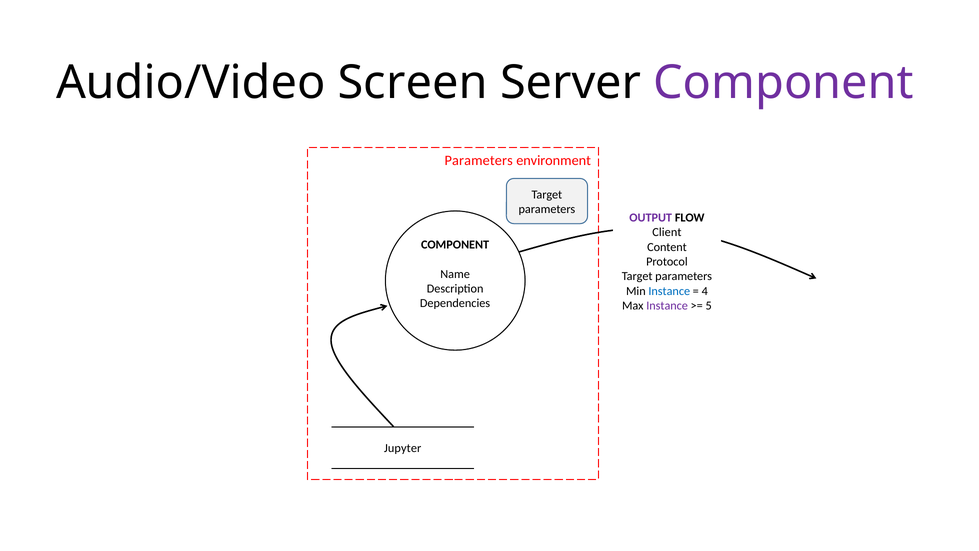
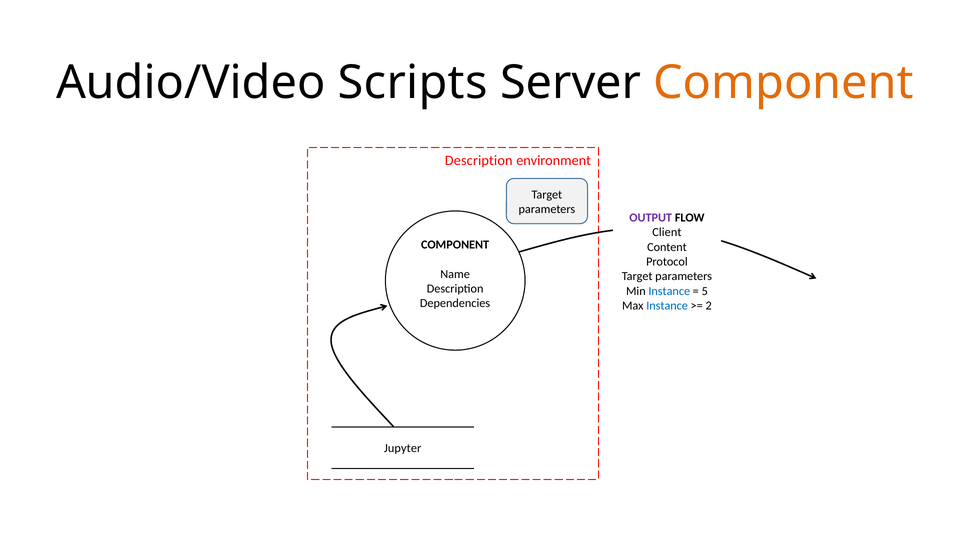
Screen: Screen -> Scripts (413, 83)
Component colour: purple -> orange (784, 83)
Parameters: Parameters -> Description (479, 161)
4: 4 -> 5 (705, 291)
Instance colour: purple -> blue (667, 306)
5: 5 -> 2 (709, 306)
